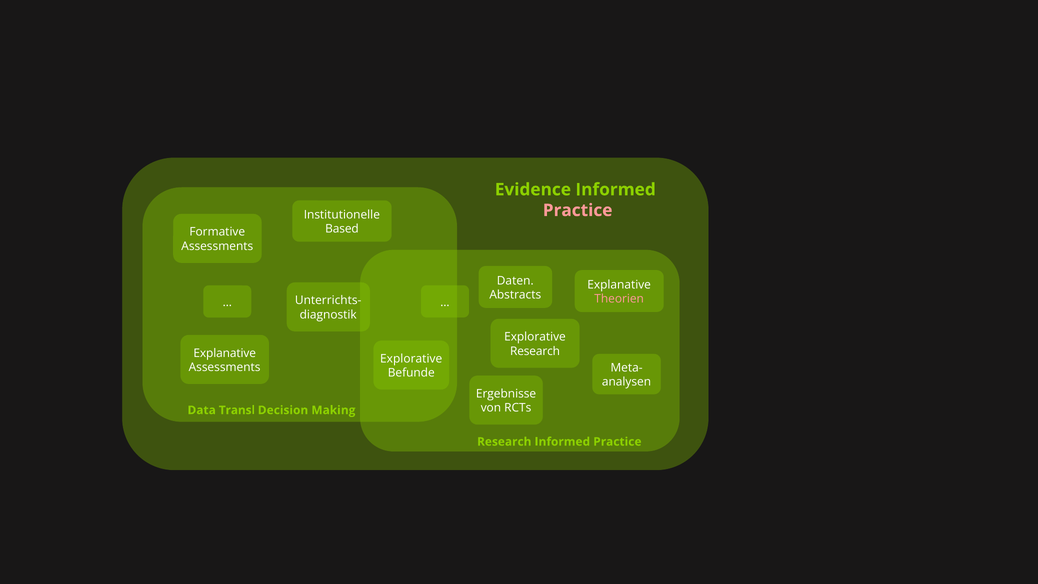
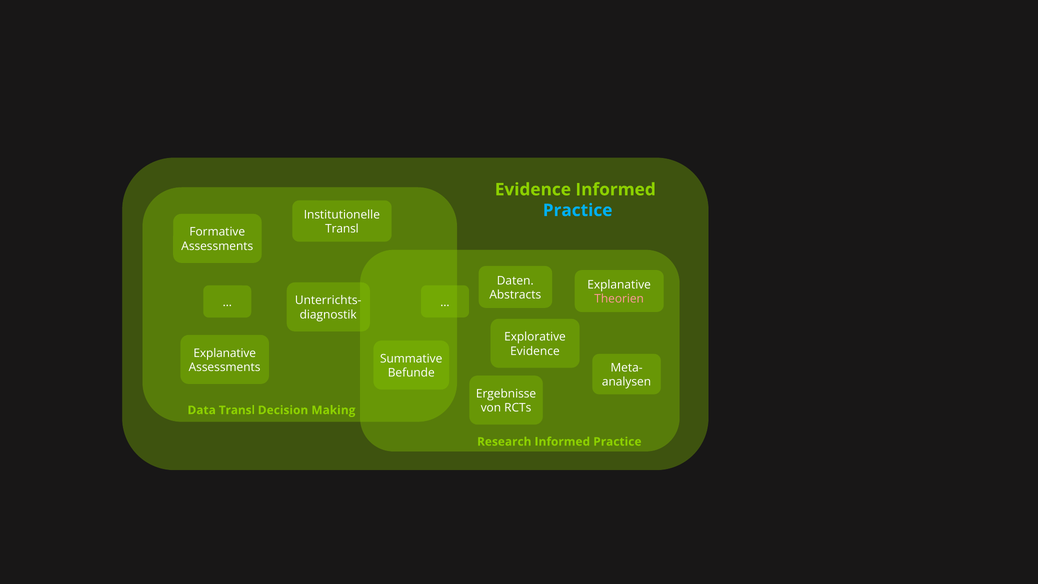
Practice colour: pink -> light blue (578, 210)
Based: Based -> Transl (342, 229)
Research: Research -> Evidence (535, 351)
Explorative: Explorative -> Summative (411, 359)
